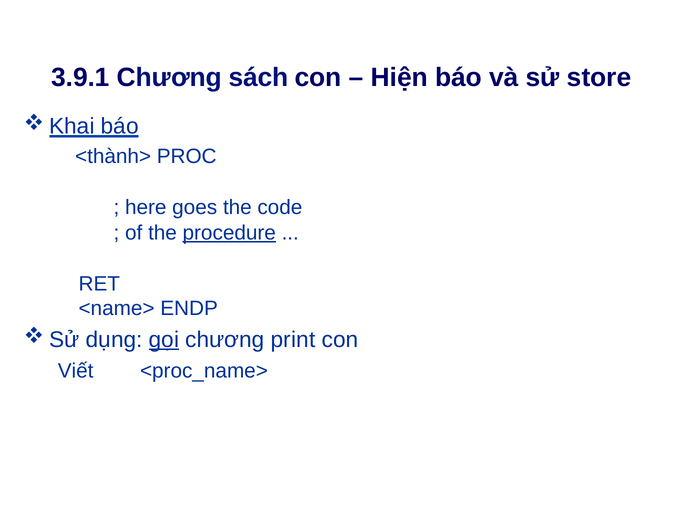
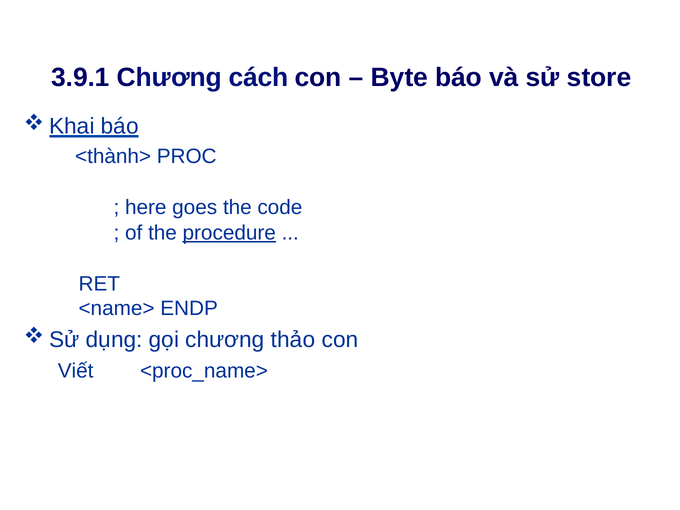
sách: sách -> cách (258, 78)
Hiện: Hiện -> Byte (399, 78)
gọi underline: present -> none (164, 340)
print: print -> thảo (293, 340)
